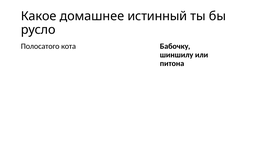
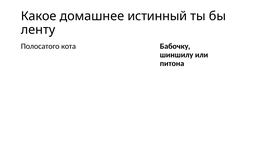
русло: русло -> ленту (38, 30)
